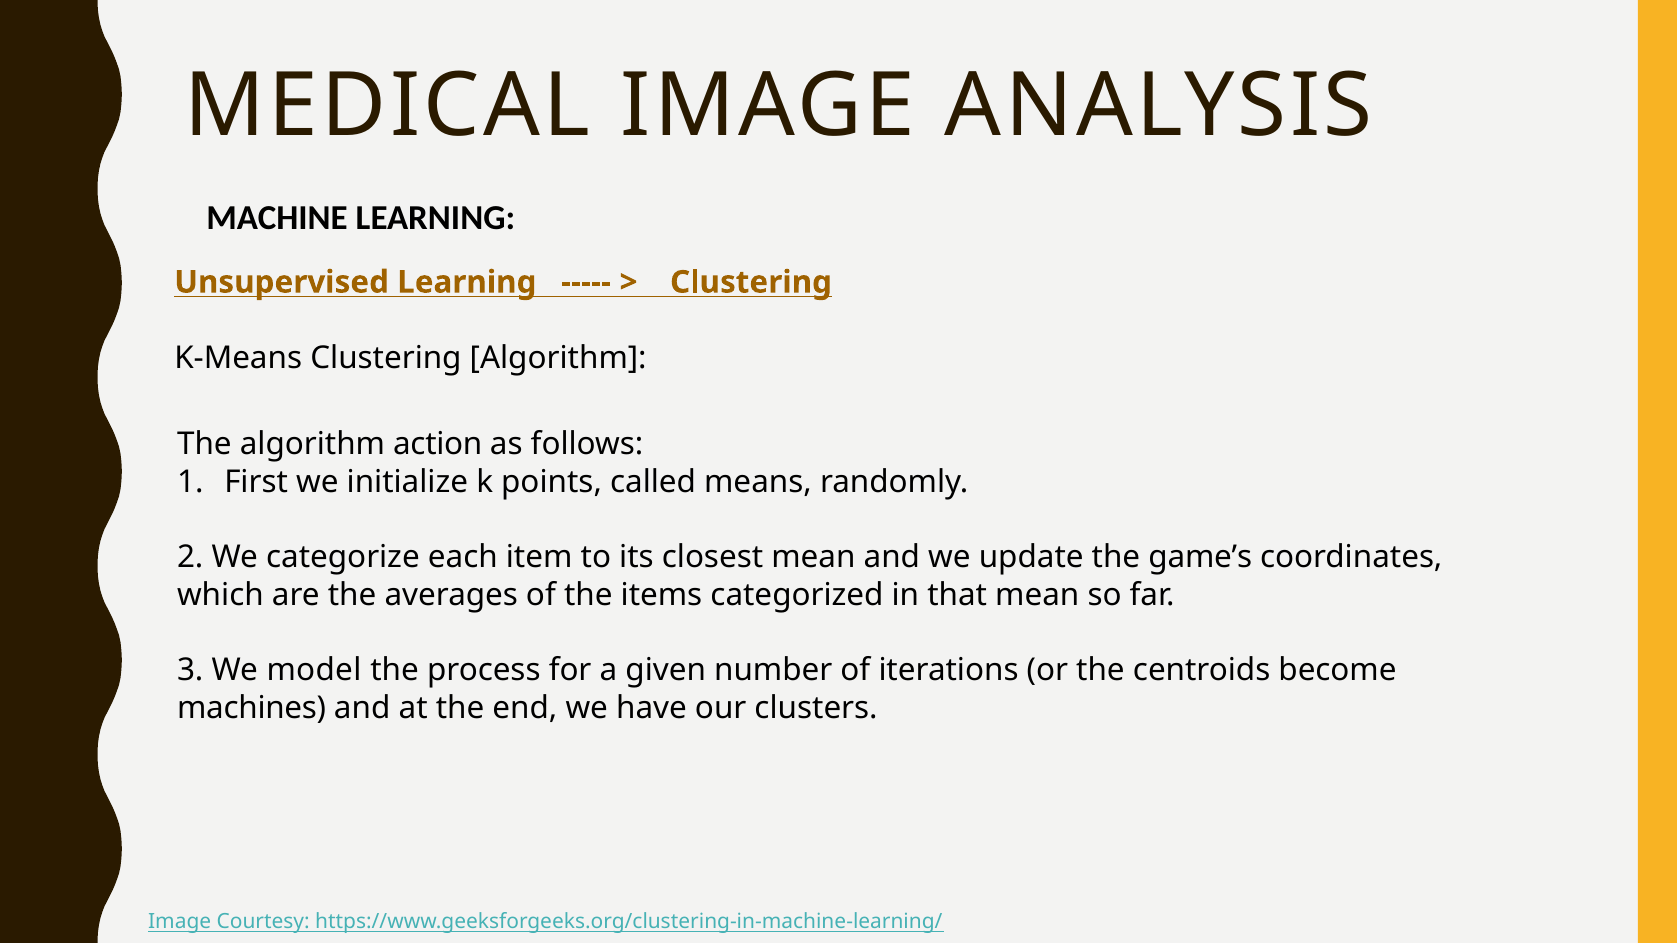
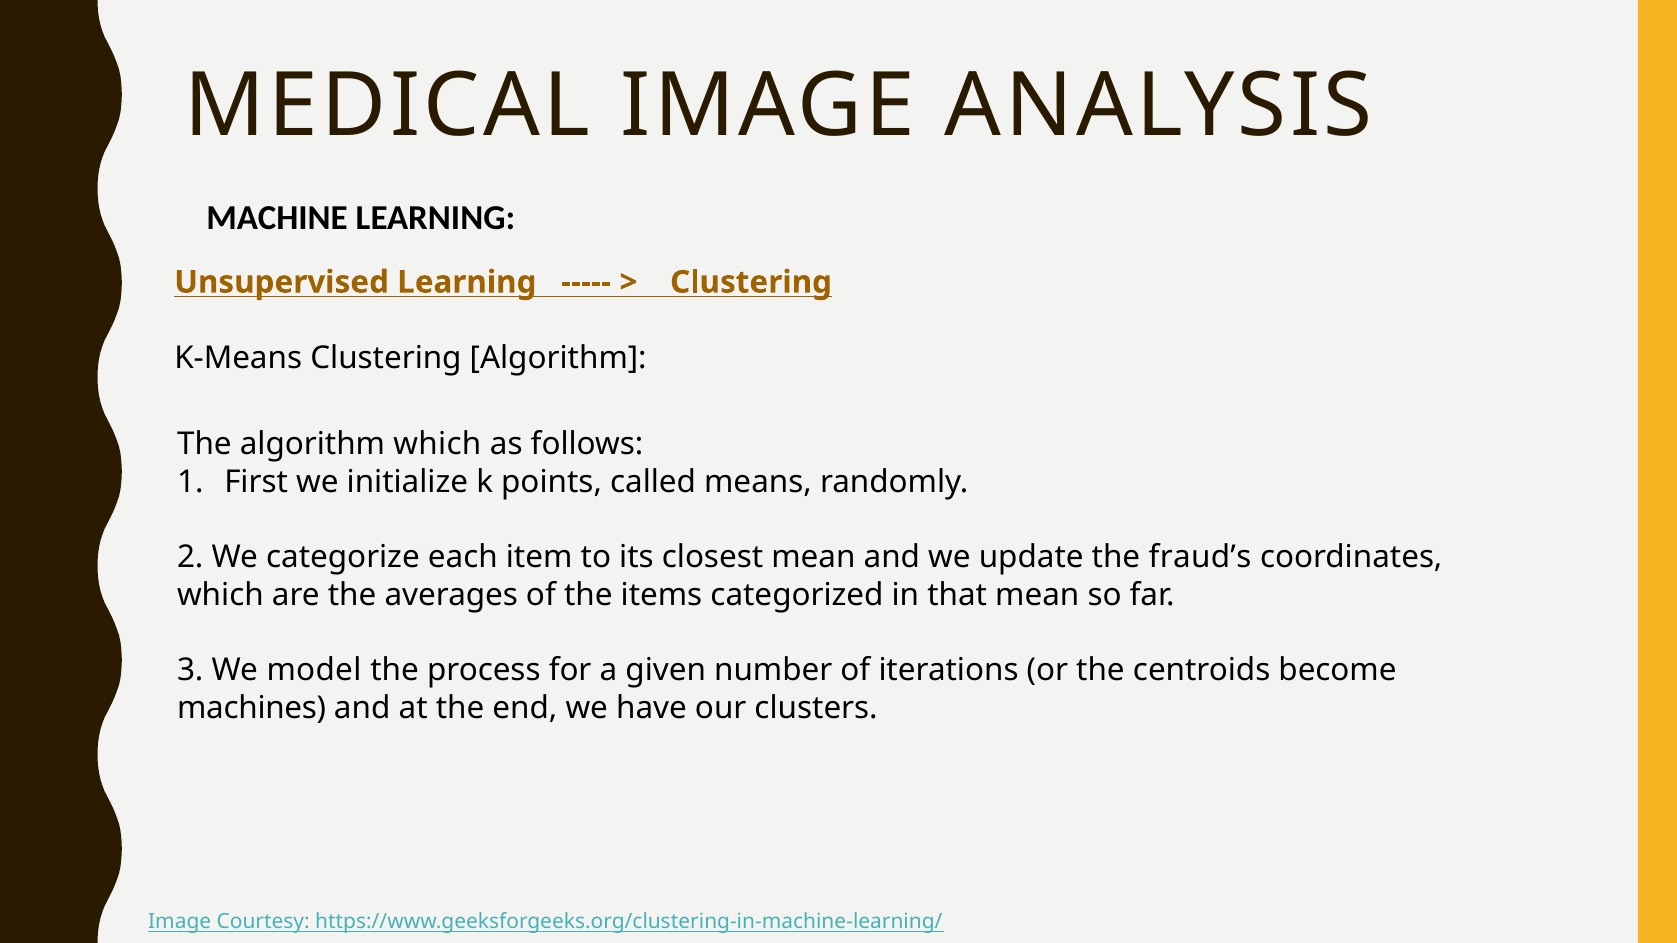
algorithm action: action -> which (437, 444)
game’s: game’s -> fraud’s (1200, 557)
